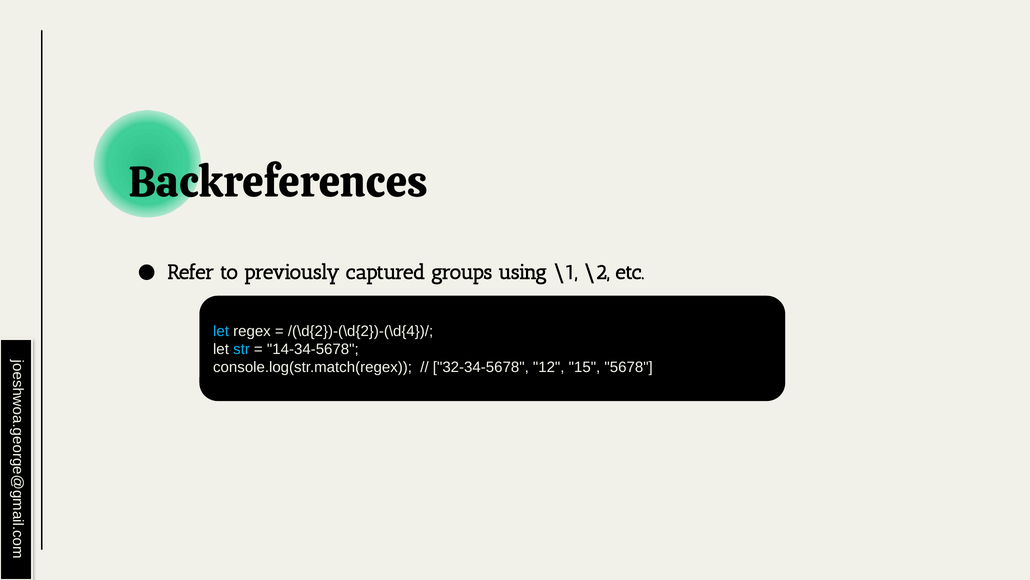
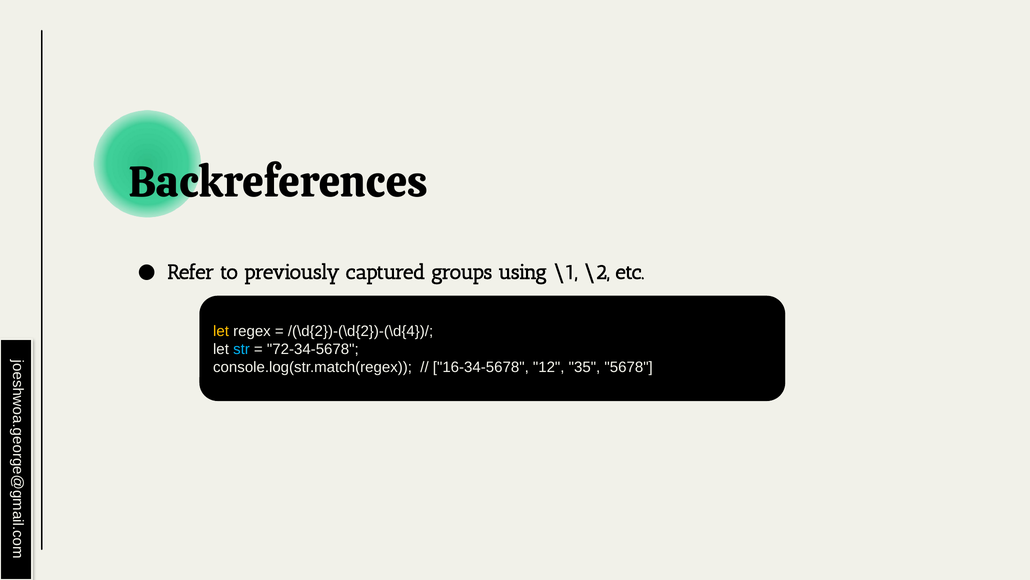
let colour: light blue -> yellow (221, 331)
14-34-5678: 14-34-5678 -> 72-34-5678 (313, 349)
32-34-5678: 32-34-5678 -> 16-34-5678 (481, 367)
15: 15 -> 35 (584, 367)
